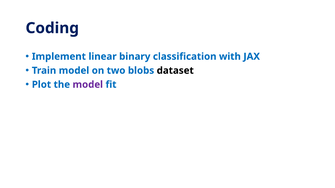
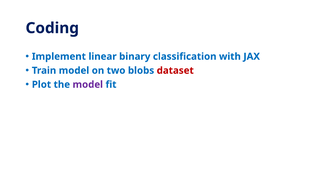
dataset colour: black -> red (175, 71)
